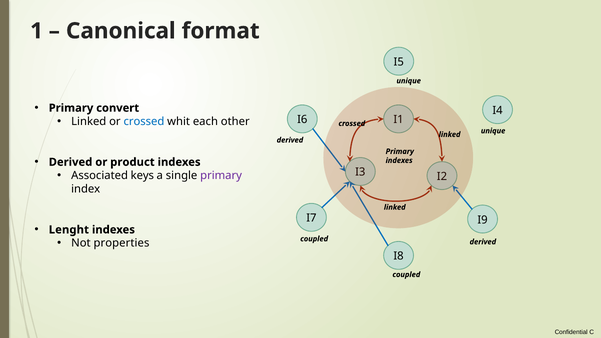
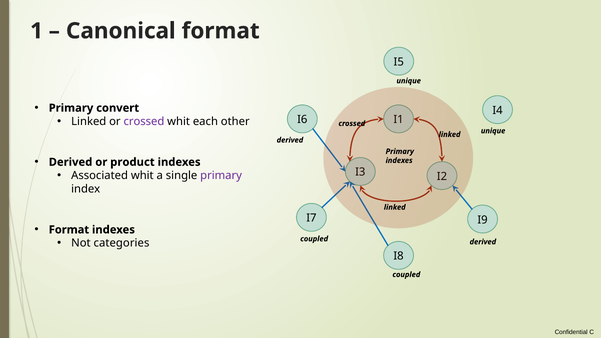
crossed colour: blue -> purple (144, 122)
Associated keys: keys -> whit (142, 176)
Lenght: Lenght -> Format (69, 230)
properties: properties -> categories (121, 243)
